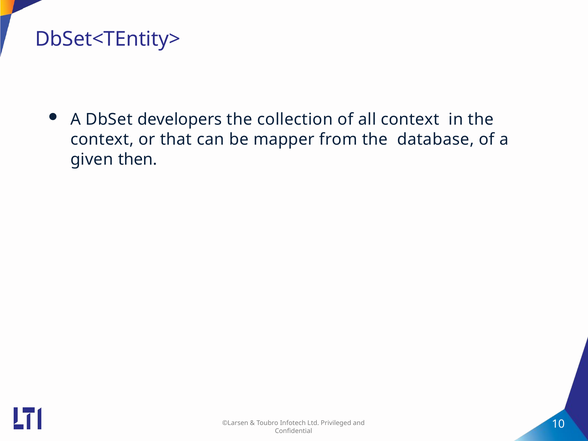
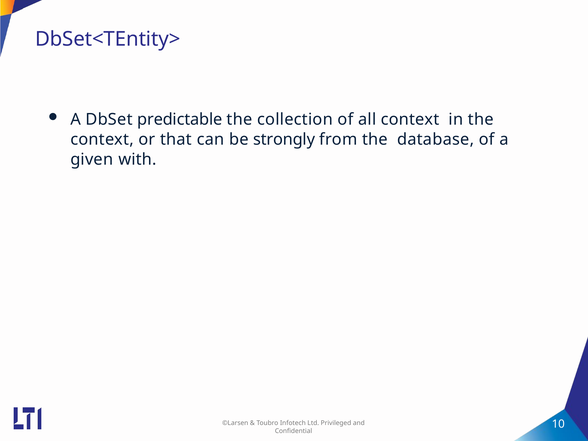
developers: developers -> predictable (180, 119)
mapper: mapper -> strongly (284, 139)
then: then -> with (137, 159)
